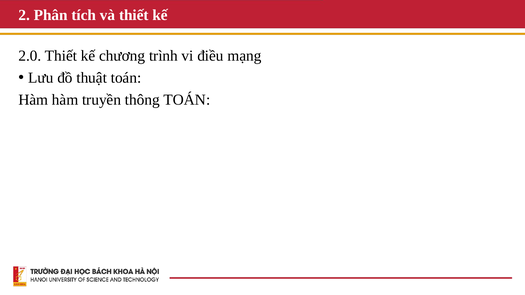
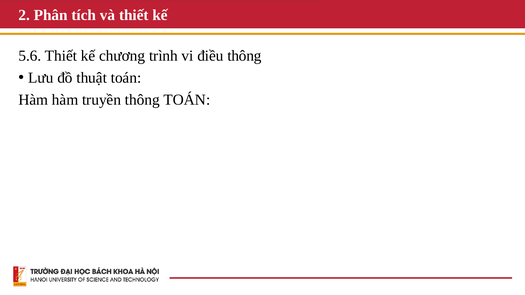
2.0: 2.0 -> 5.6 (30, 56)
điều mạng: mạng -> thông (245, 56)
